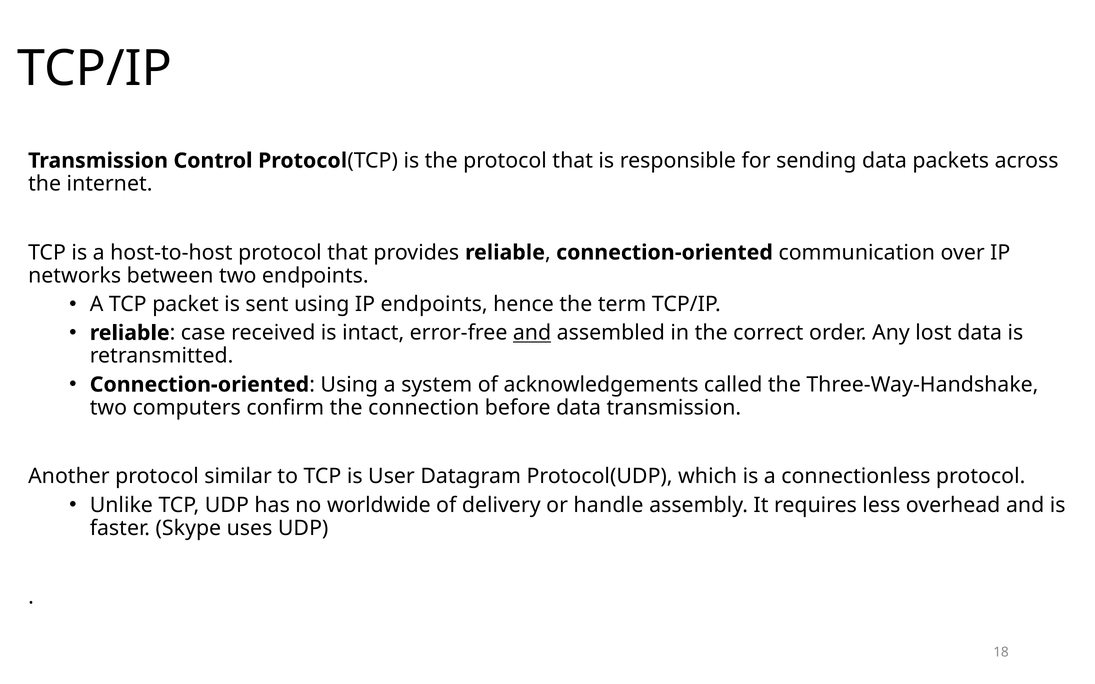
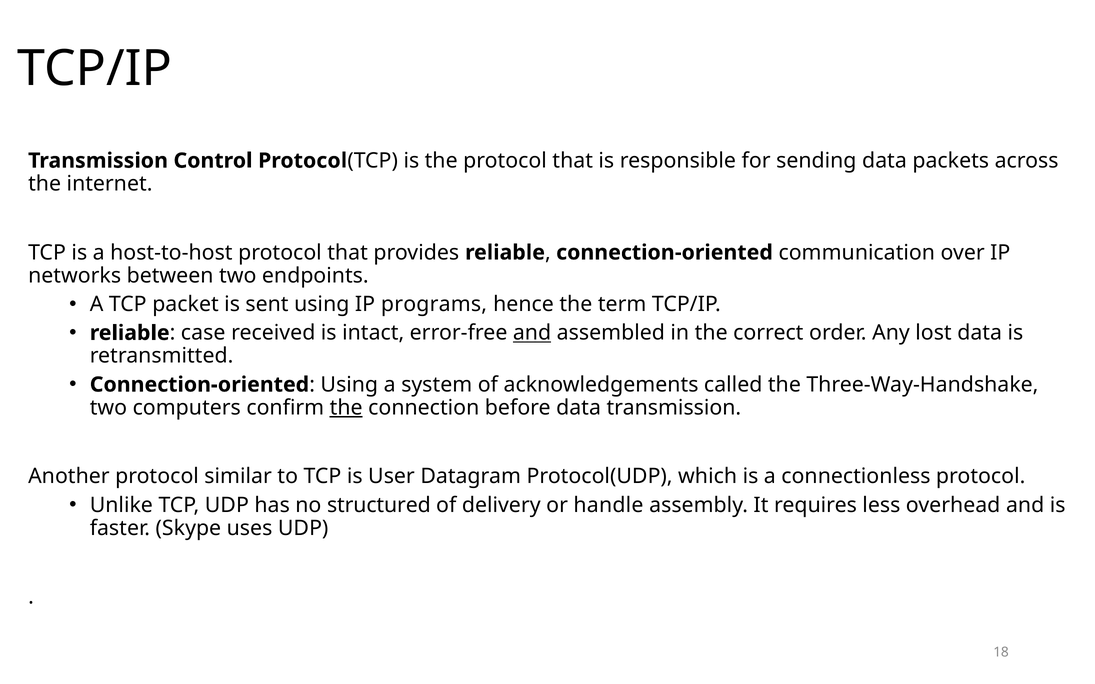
IP endpoints: endpoints -> programs (434, 304)
the underline: none -> present (346, 408)
worldwide: worldwide -> structured (379, 505)
